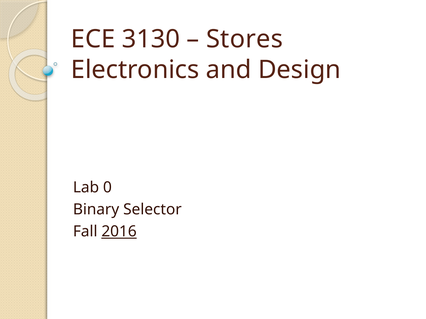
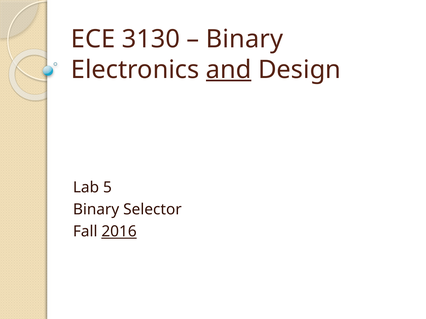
Stores: Stores -> Binary (245, 39)
and underline: none -> present (229, 70)
0: 0 -> 5 (107, 188)
